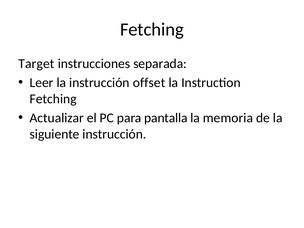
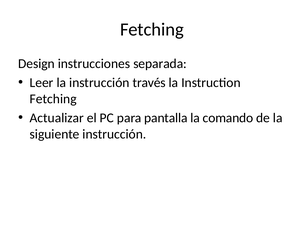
Target: Target -> Design (37, 64)
offset: offset -> través (149, 83)
memoria: memoria -> comando (228, 118)
